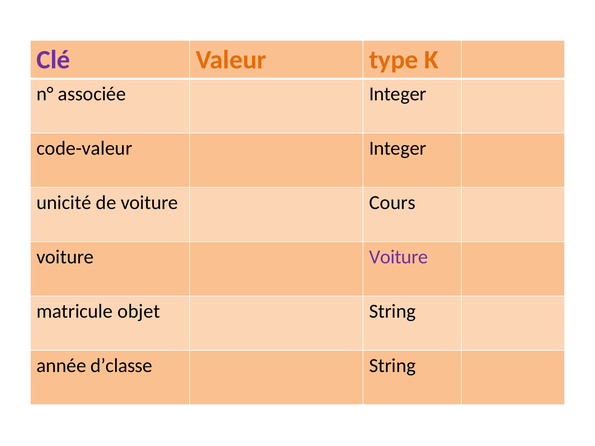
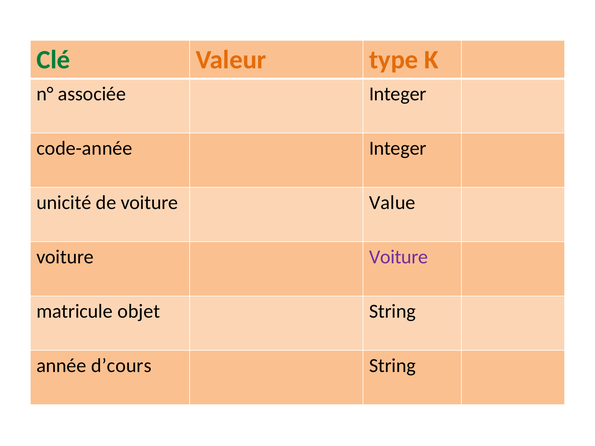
Clé colour: purple -> green (53, 60)
code-valeur: code-valeur -> code-année (84, 148)
Cours: Cours -> Value (392, 203)
d’classe: d’classe -> d’cours (121, 366)
